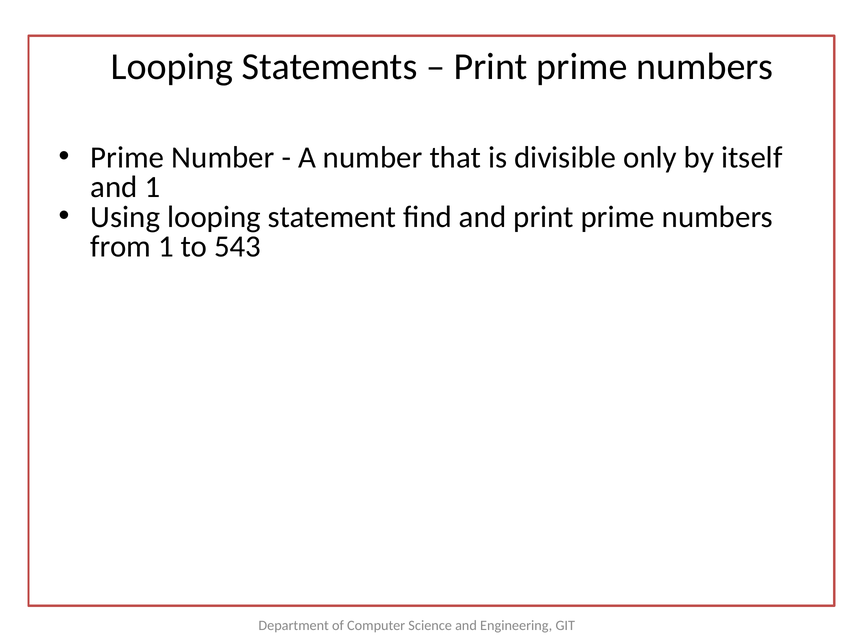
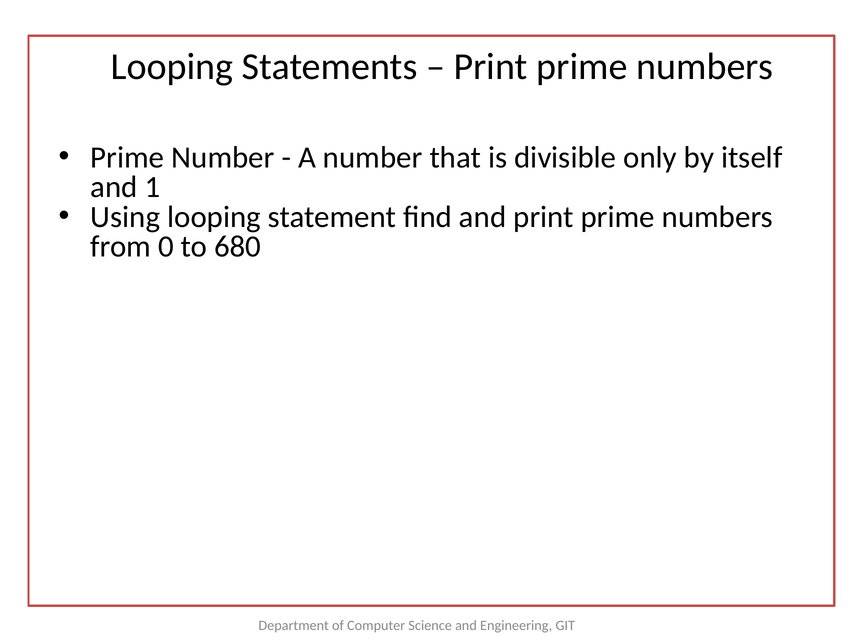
1: 1 -> 0 (166, 247)
543: 543 -> 680 (238, 247)
